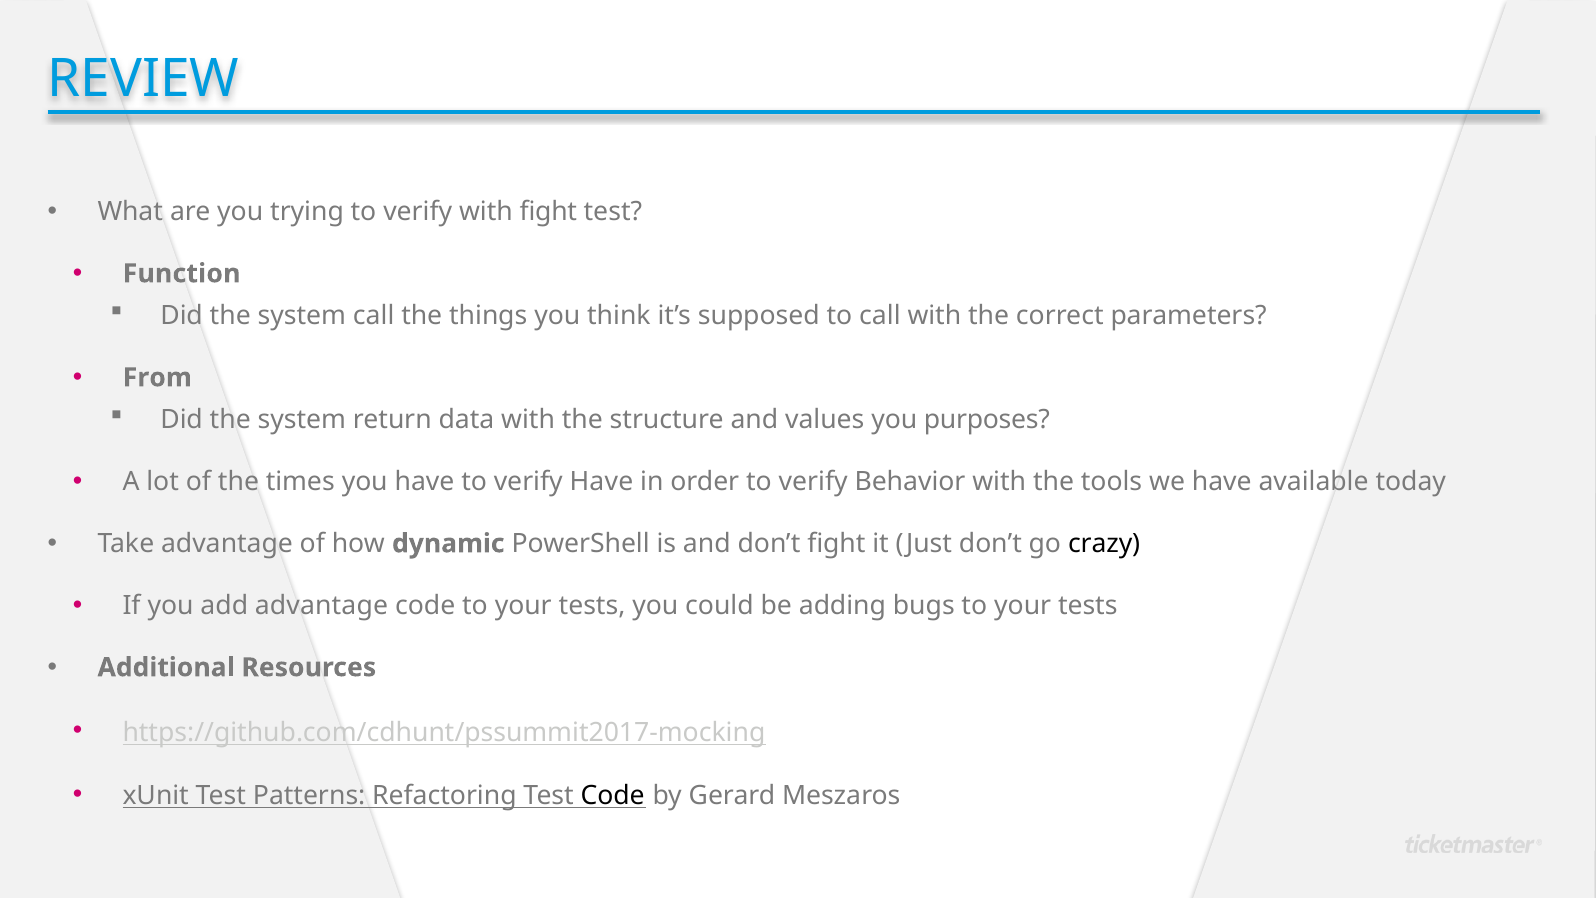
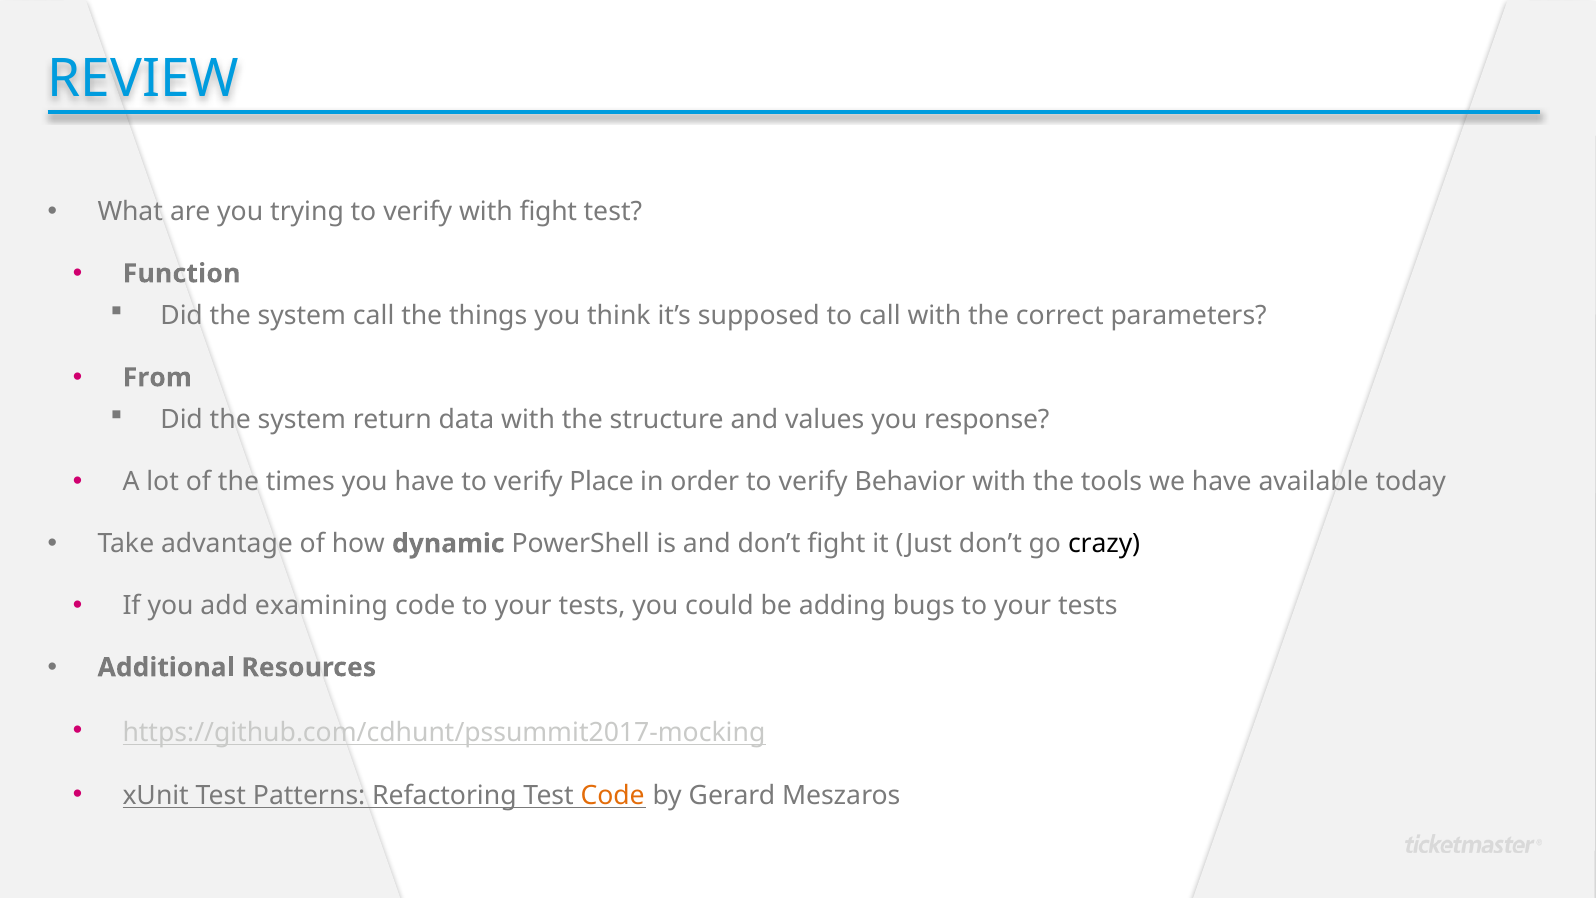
purposes: purposes -> response (987, 420)
verify Have: Have -> Place (602, 481)
add advantage: advantage -> examining (321, 605)
Code colour: black -> orange (613, 795)
